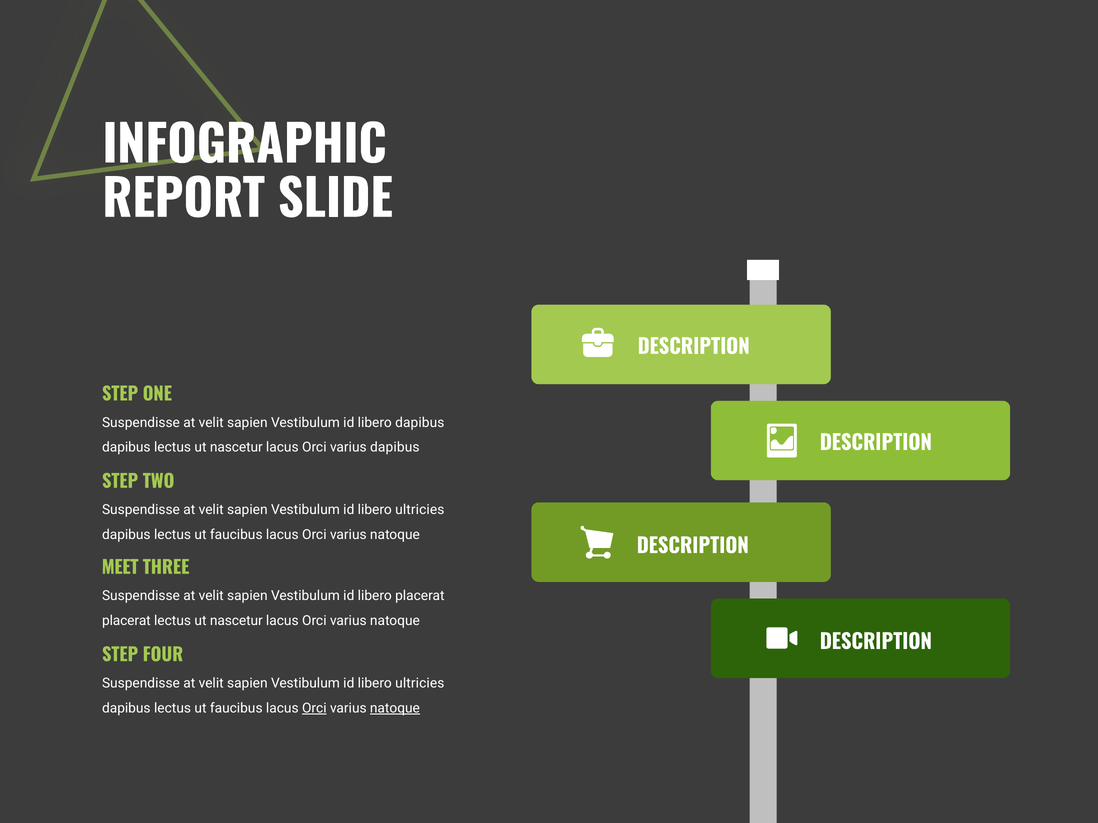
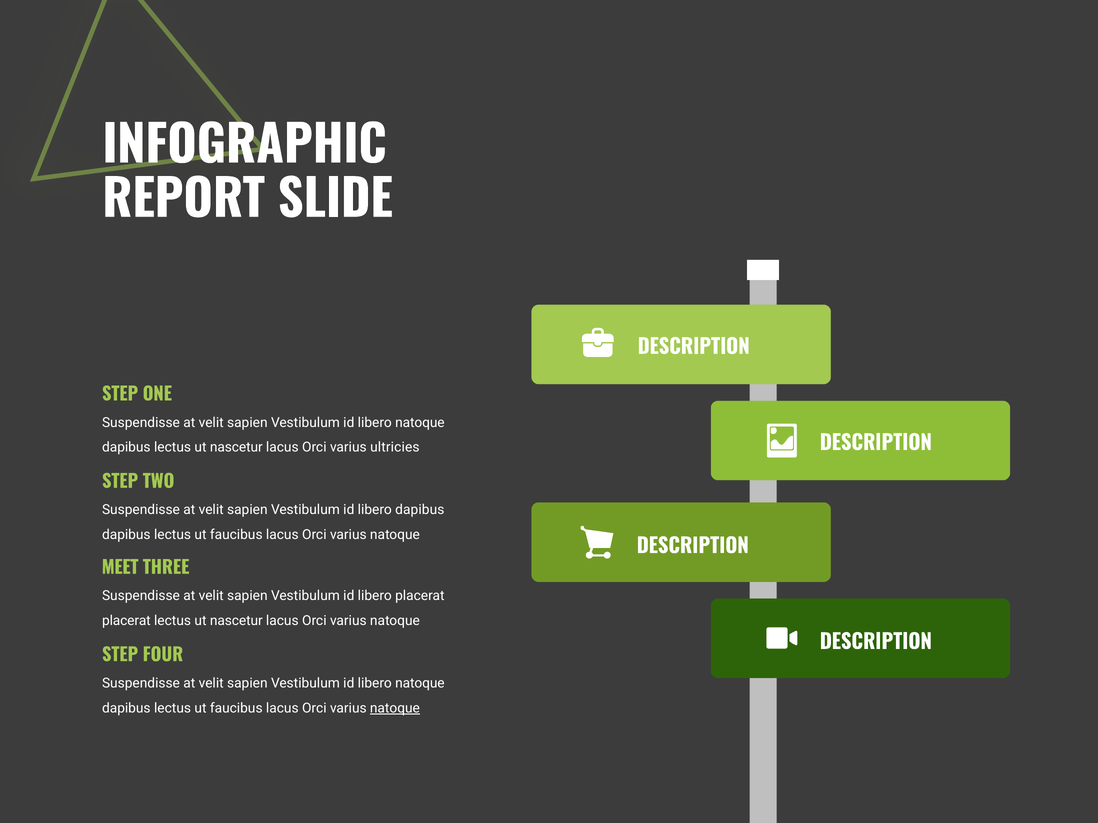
dapibus: dapibus -> natoque (420, 423)
varius dapibus: dapibus -> ultricies (395, 448)
ultricies: ultricies -> dapibus (420, 510)
ultricies: ultricies -> natoque (420, 684)
Orci underline: present -> none (314, 708)
